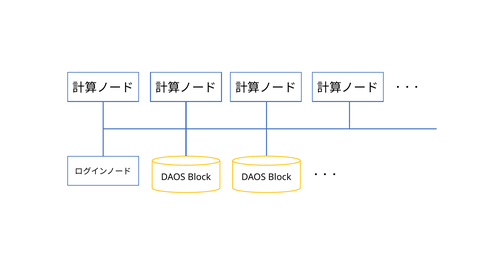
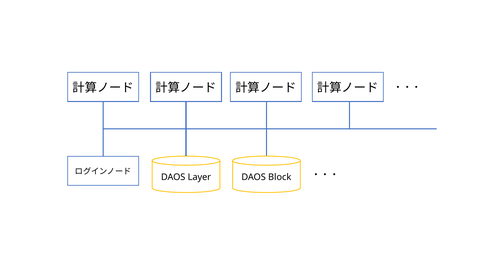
Block: Block -> Layer (199, 178)
